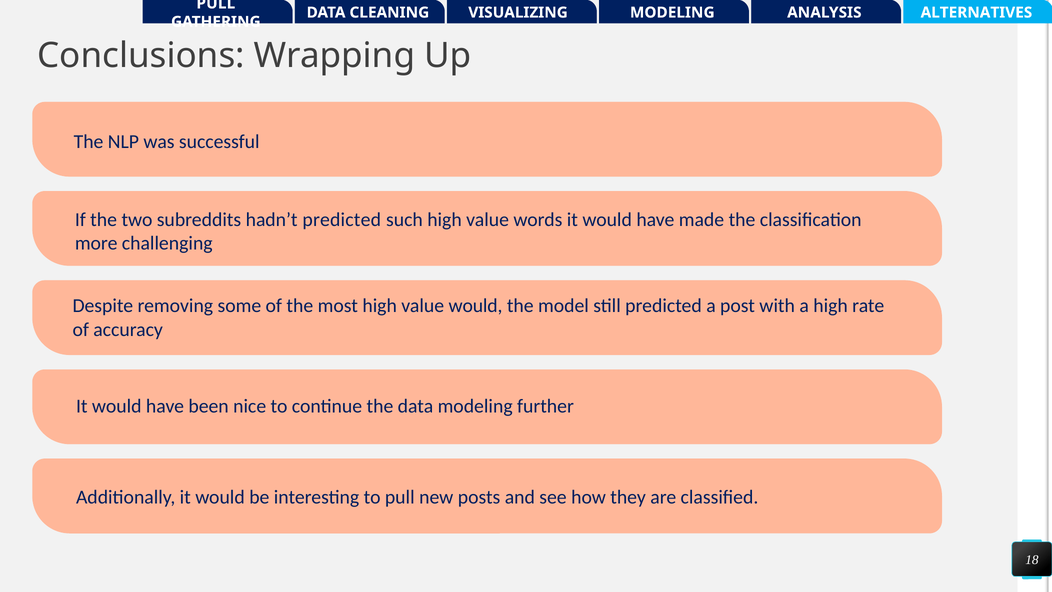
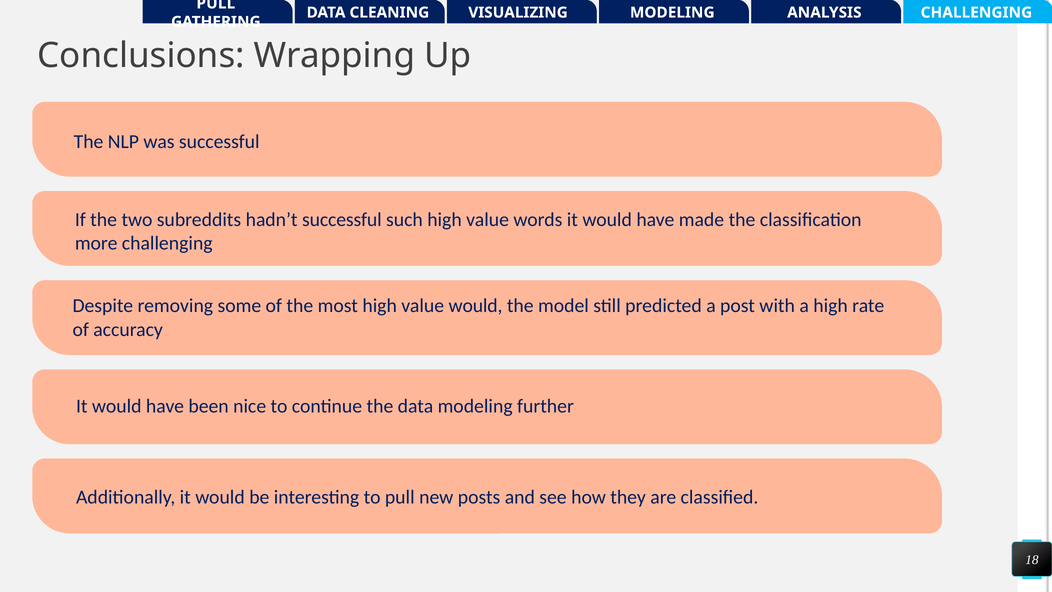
ANALYSIS ALTERNATIVES: ALTERNATIVES -> CHALLENGING (976, 13)
hadn’t predicted: predicted -> successful (342, 220)
